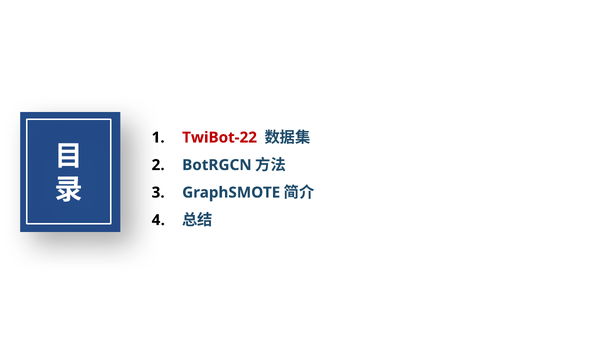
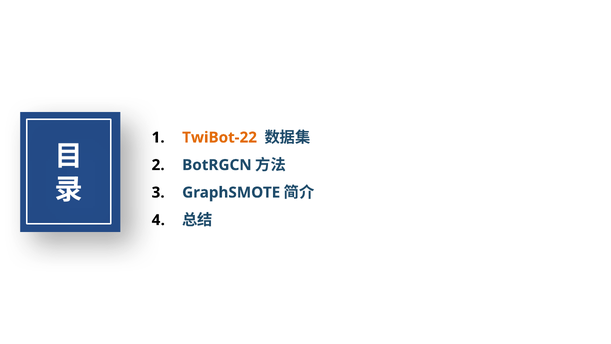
TwiBot-22 colour: red -> orange (220, 137)
